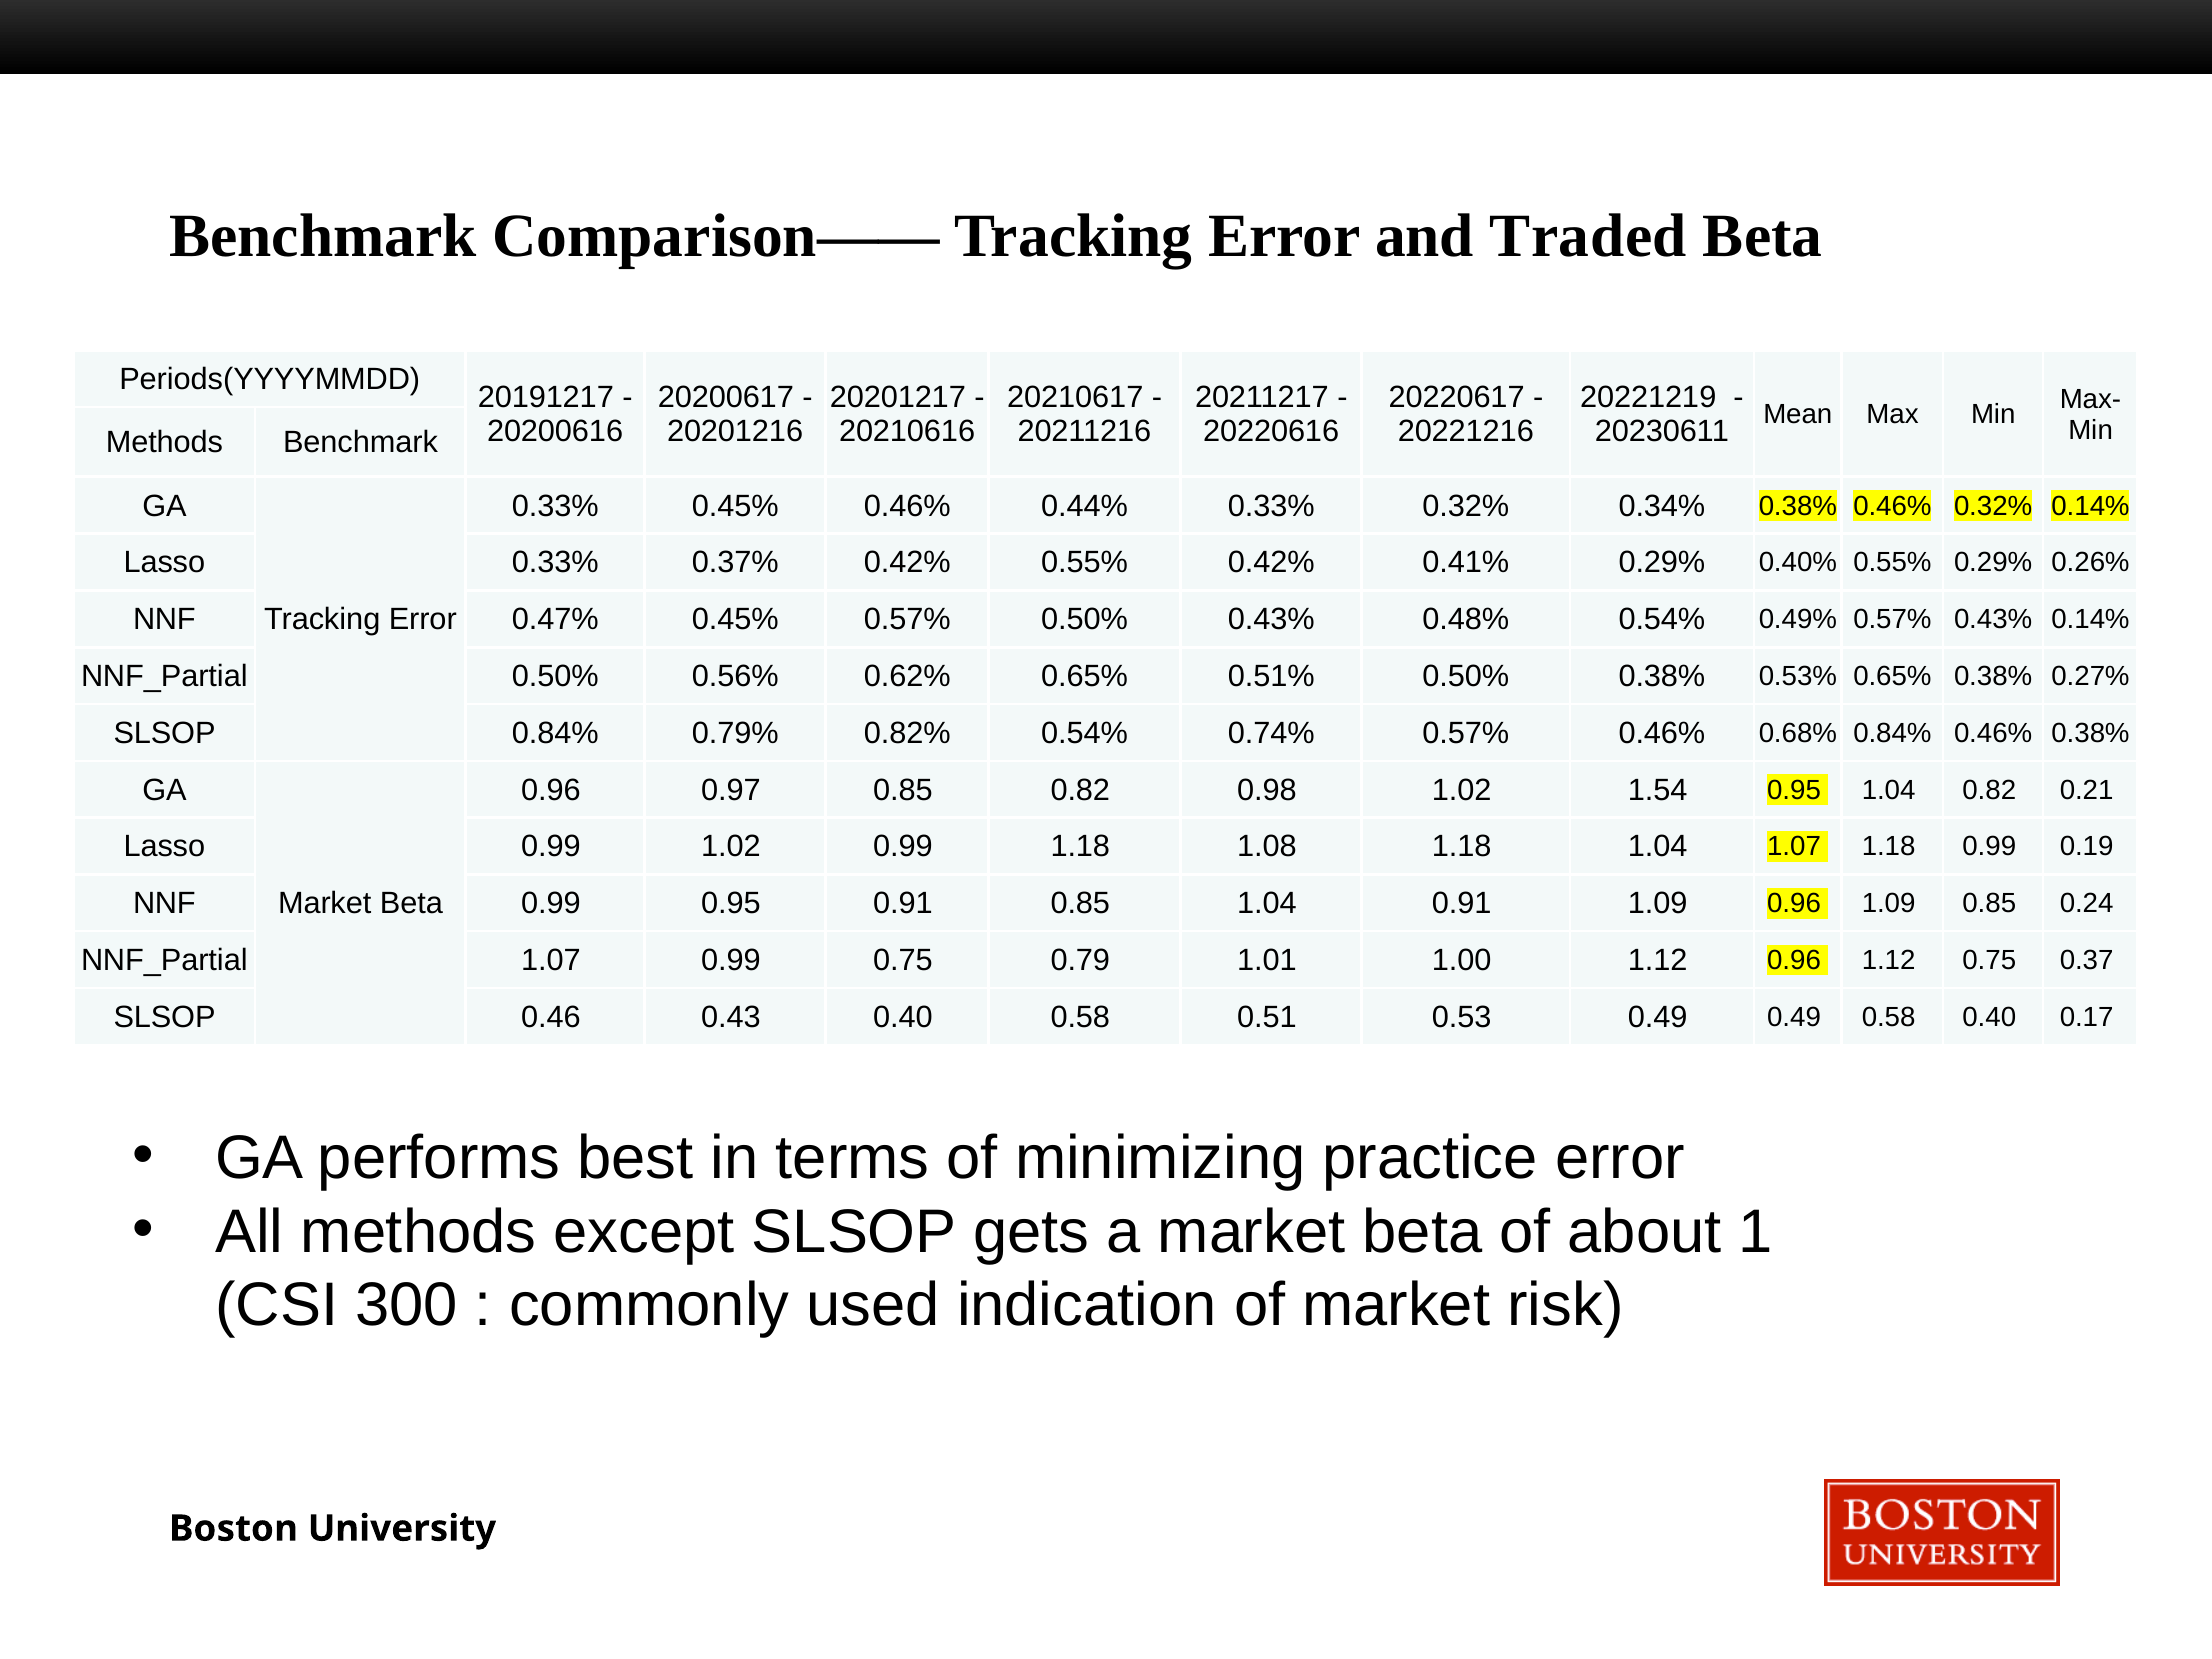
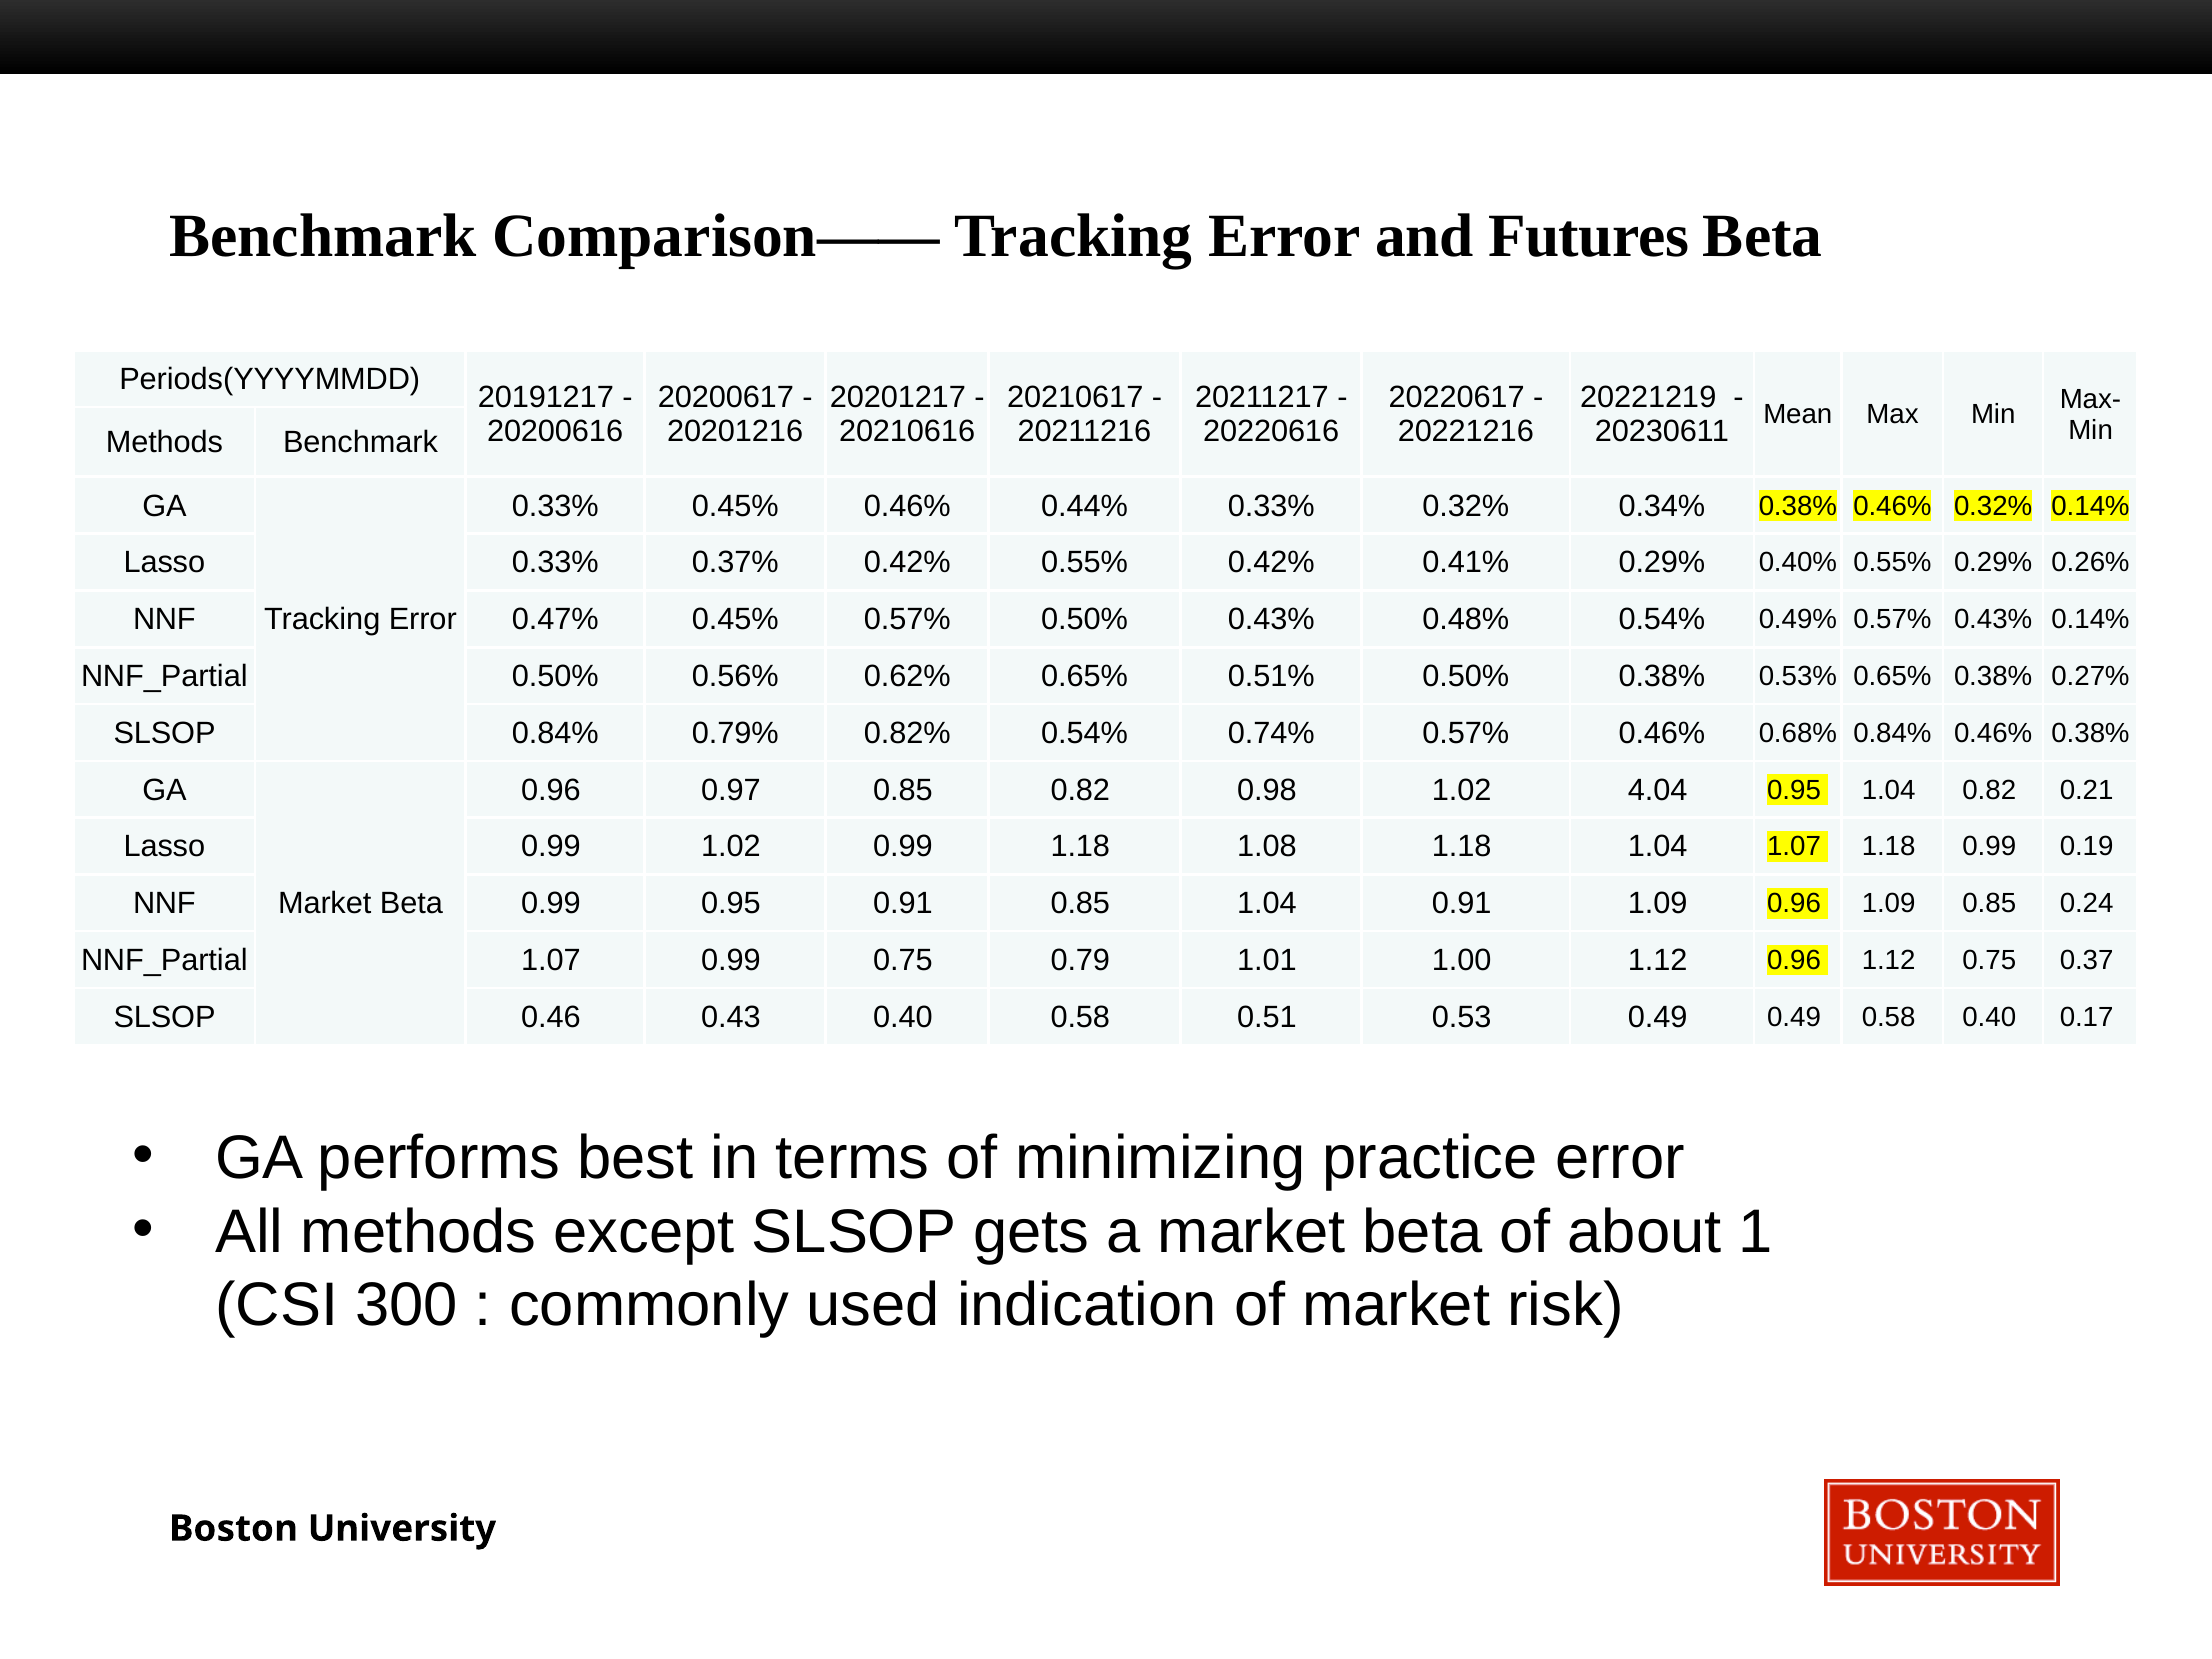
Traded: Traded -> Futures (1589, 237)
1.54: 1.54 -> 4.04 (1658, 790)
